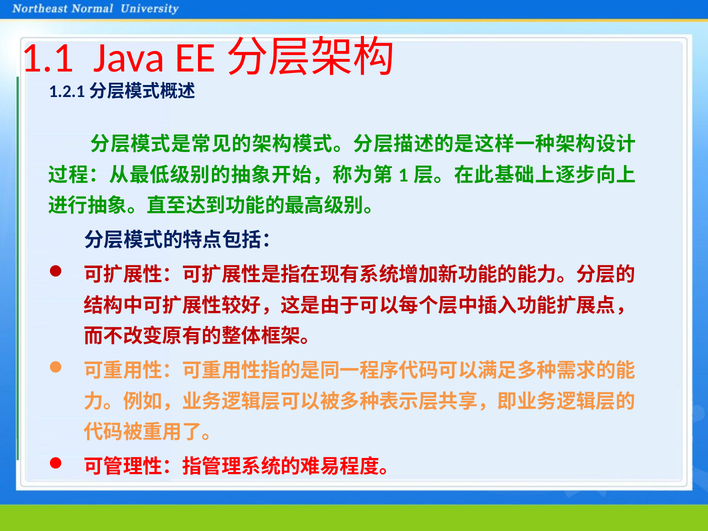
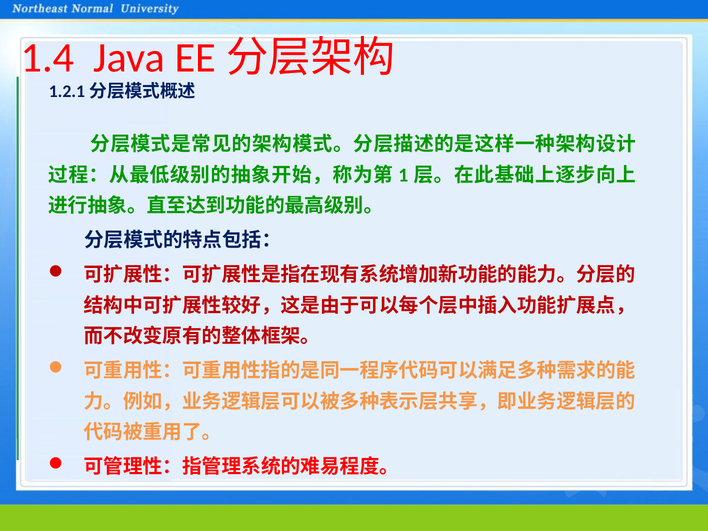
1.1: 1.1 -> 1.4 (48, 58)
